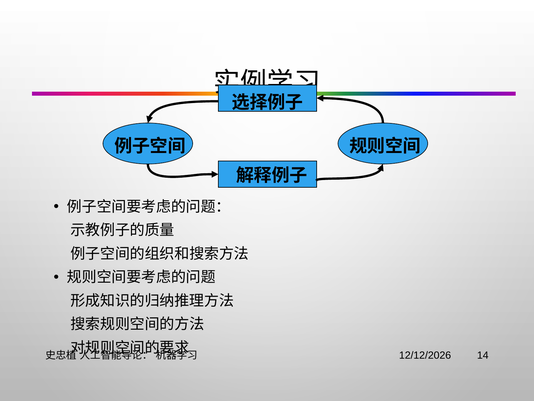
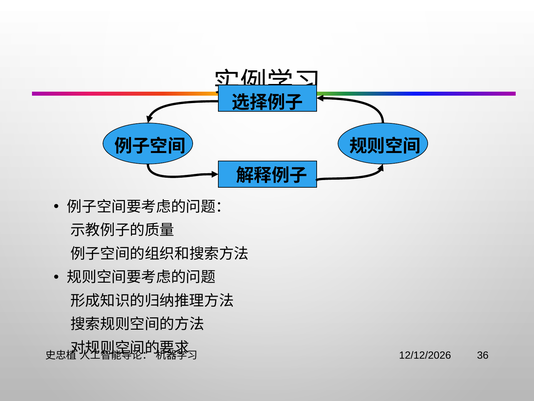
14: 14 -> 36 (483, 355)
